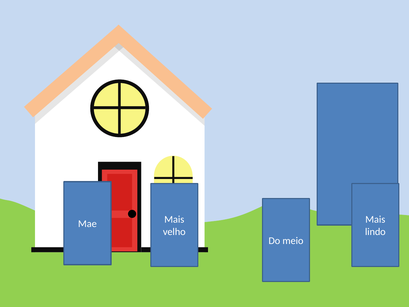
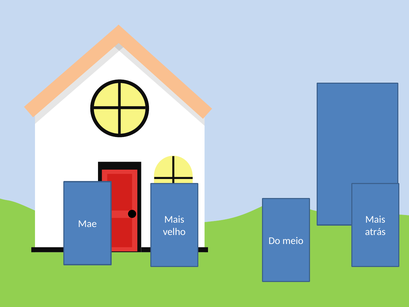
lindo: lindo -> atrás (375, 232)
